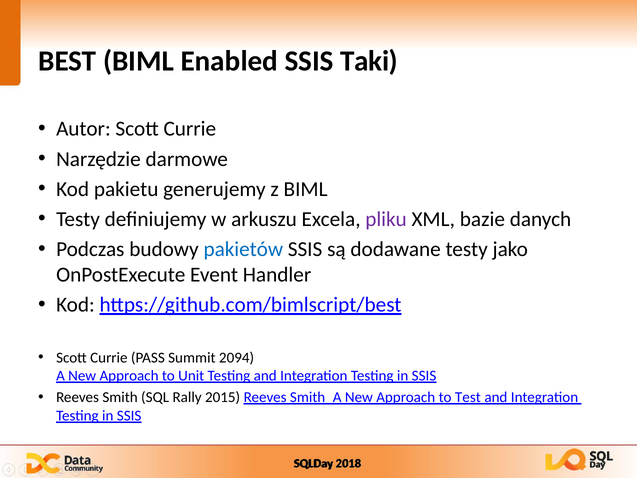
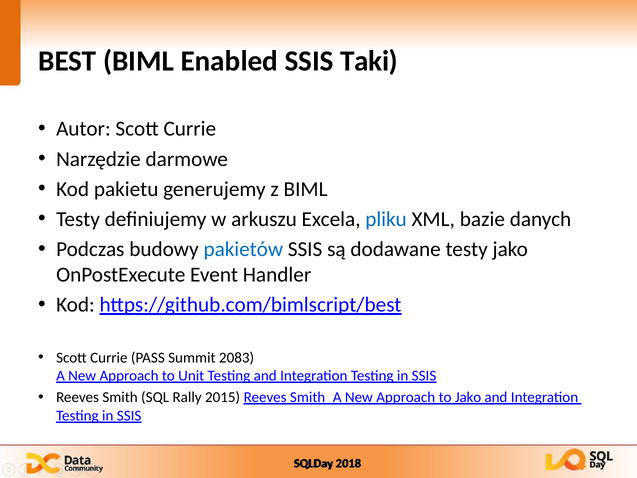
pliku colour: purple -> blue (386, 219)
2094: 2094 -> 2083 (237, 357)
to Test: Test -> Jako (468, 397)
